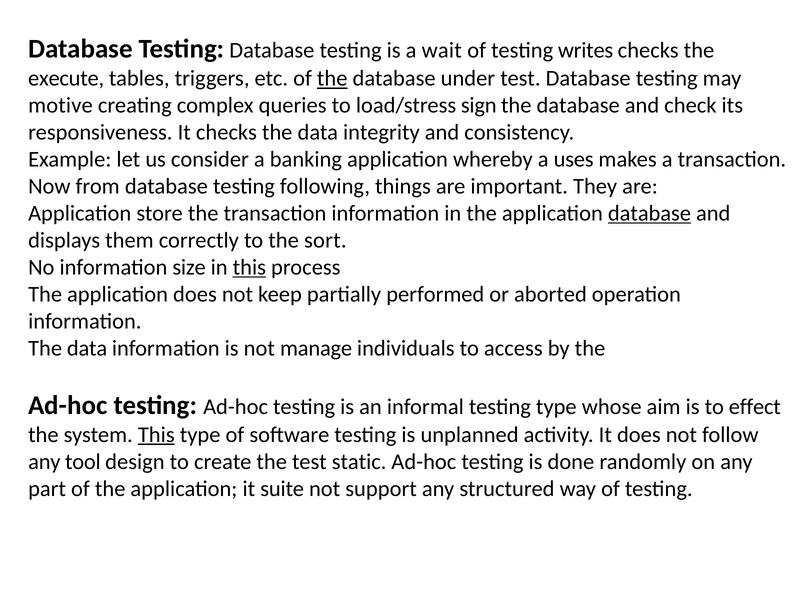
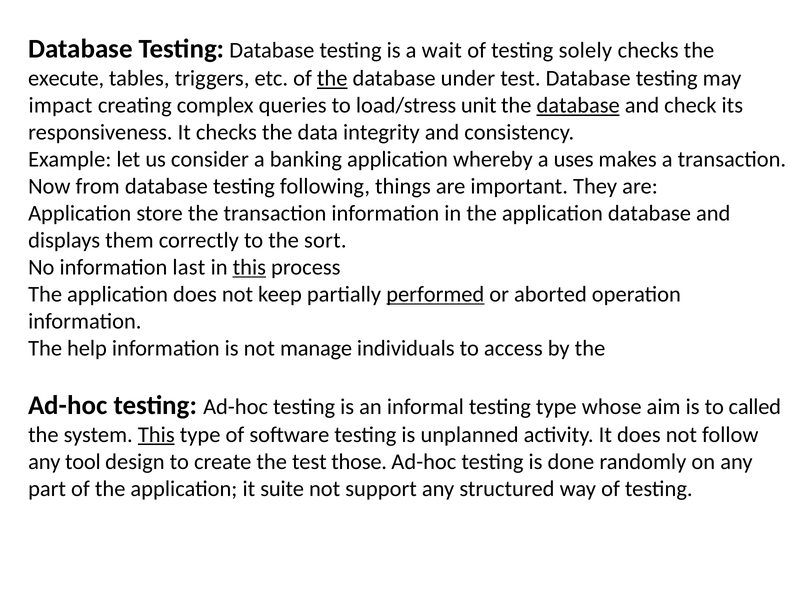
writes: writes -> solely (585, 51)
motive: motive -> impact (60, 105)
sign: sign -> unit (479, 105)
database underline: none -> present (578, 105)
database underline: present -> none (649, 213)
size: size -> last (189, 267)
performed underline: none -> present (435, 294)
data: data -> help (87, 348)
effect: effect -> called (755, 407)
static: static -> those (359, 461)
